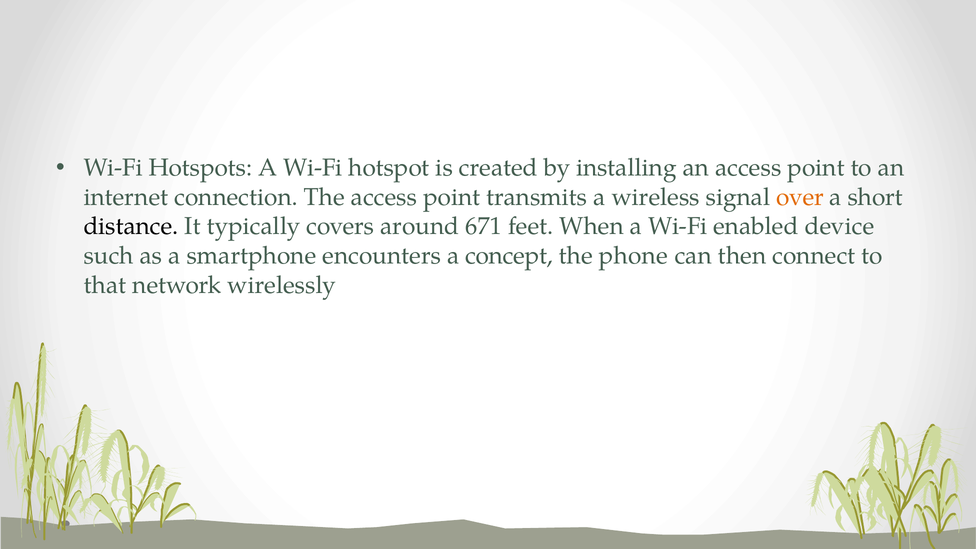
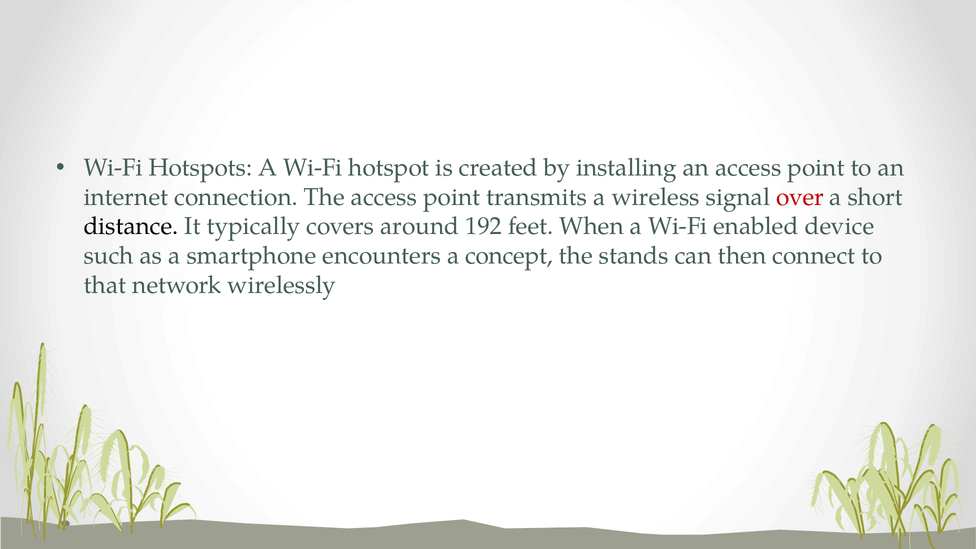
over colour: orange -> red (800, 197)
671: 671 -> 192 (484, 226)
phone: phone -> stands (634, 256)
